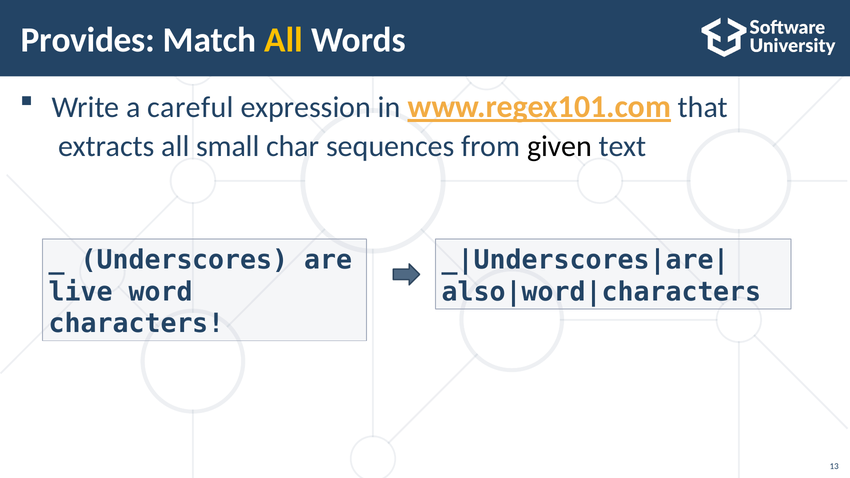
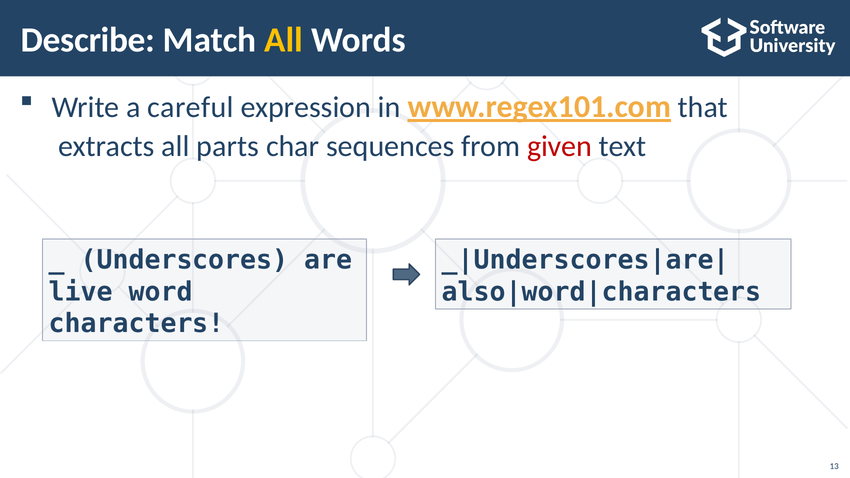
Provides: Provides -> Describe (88, 40)
small: small -> parts (228, 146)
given colour: black -> red (560, 146)
